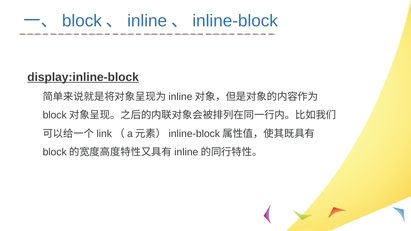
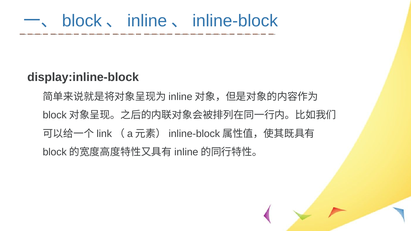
display:inline-block underline: present -> none (83, 77)
